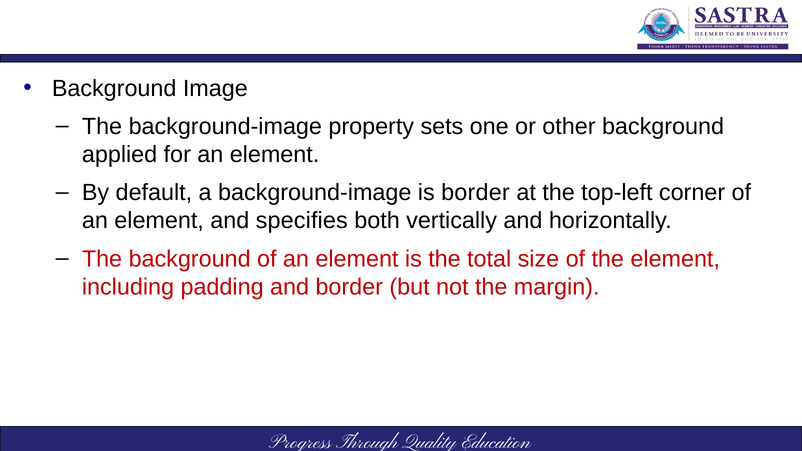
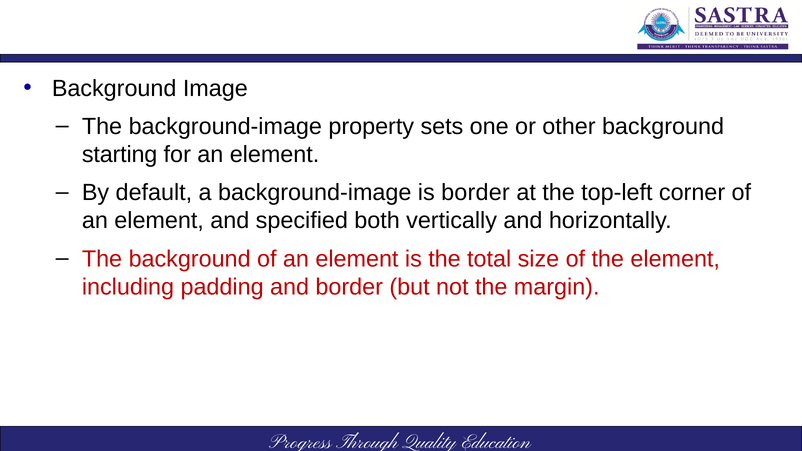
applied: applied -> starting (120, 155)
specifies: specifies -> specified (302, 221)
